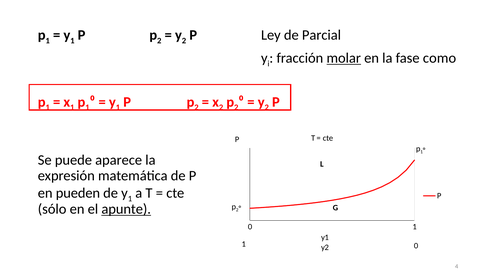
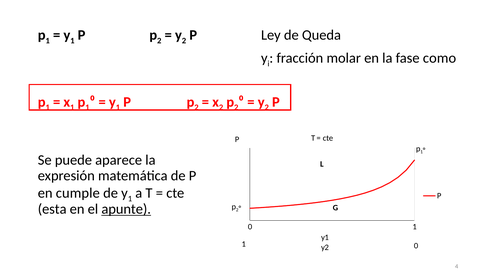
Parcial: Parcial -> Queda (321, 35)
molar underline: present -> none (344, 58)
pueden: pueden -> cumple (78, 193)
sólo: sólo -> esta (52, 209)
